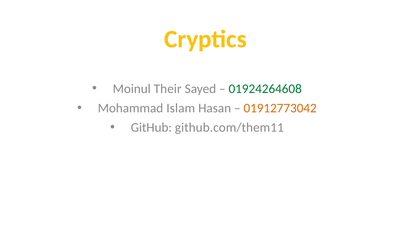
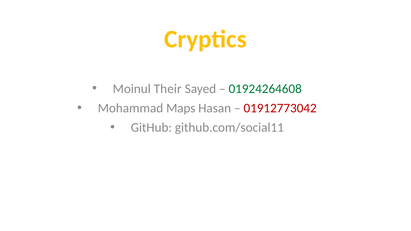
Islam: Islam -> Maps (181, 108)
01912773042 colour: orange -> red (280, 108)
github.com/them11: github.com/them11 -> github.com/social11 (229, 128)
